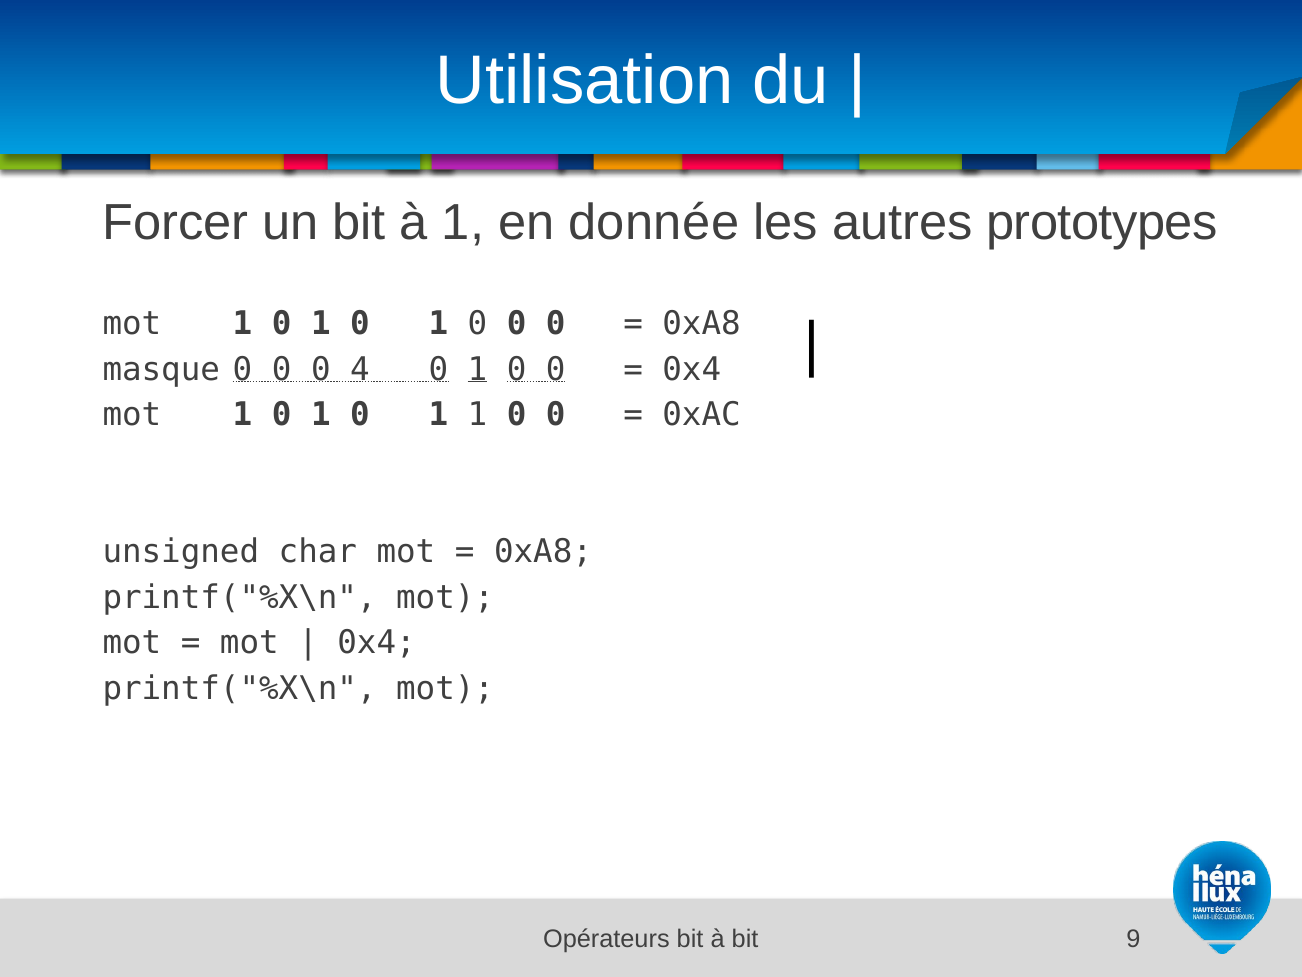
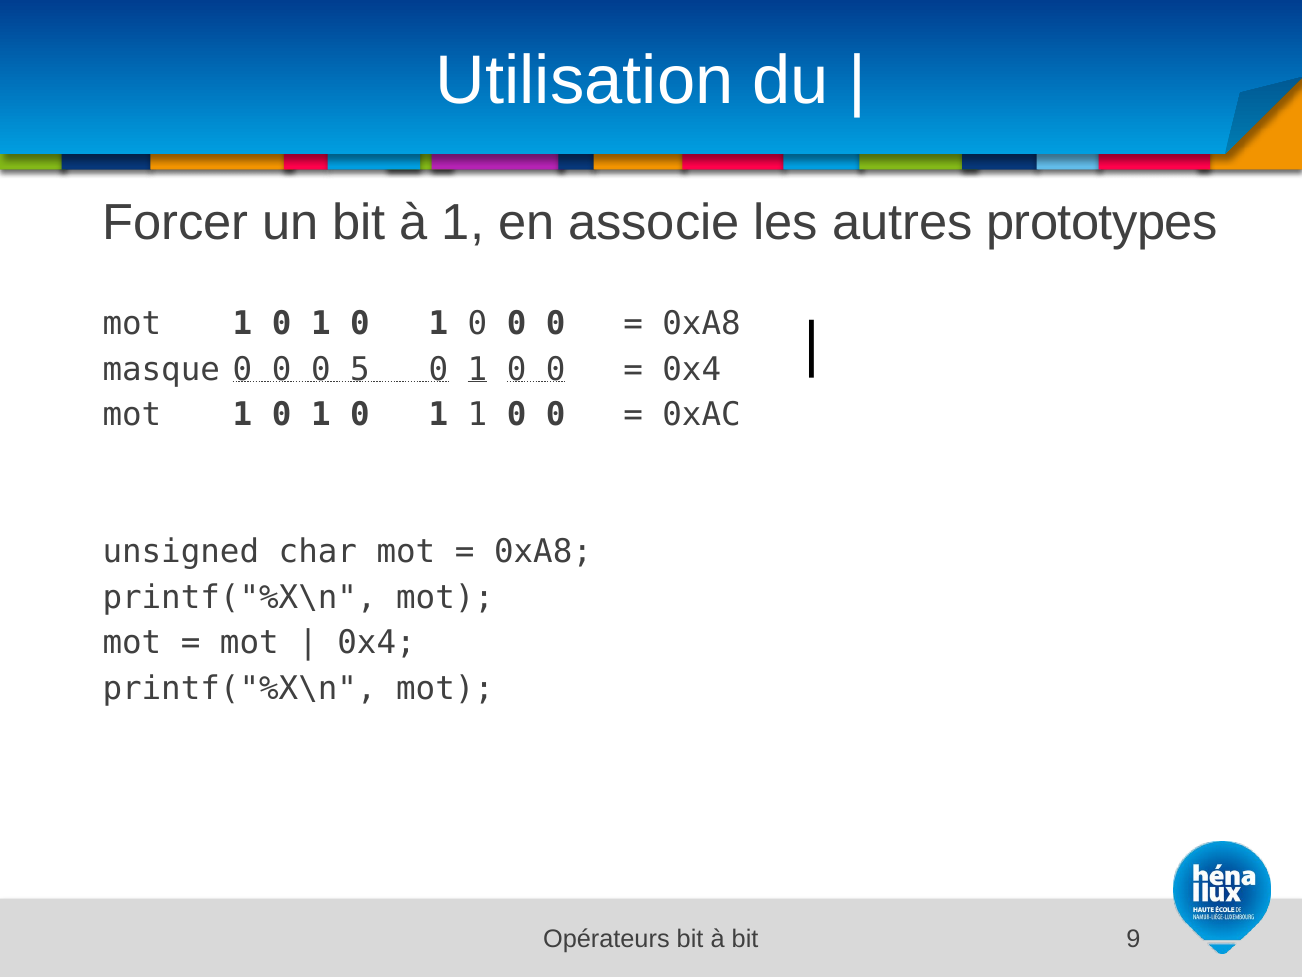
donnée: donnée -> associe (654, 223)
4: 4 -> 5 (360, 369)
